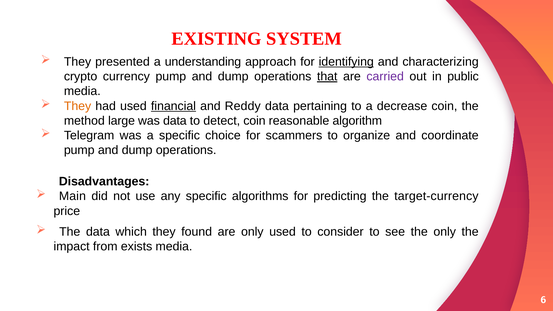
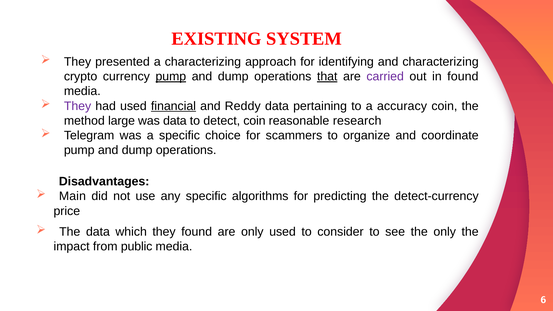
a understanding: understanding -> characterizing (203, 62)
identifying underline: present -> none (346, 62)
pump underline: none -> present (171, 77)
in public: public -> found (463, 77)
They colour: orange -> purple (78, 106)
decrease: decrease -> accuracy (402, 106)
algorithm: algorithm -> research (357, 121)
target-currency: target-currency -> detect-currency (436, 196)
exists: exists -> public (137, 247)
